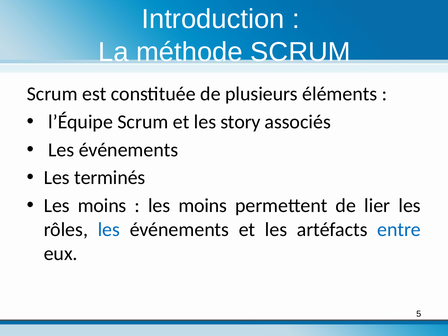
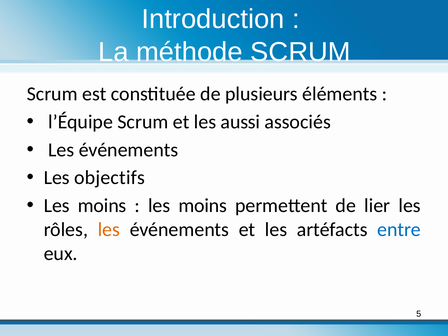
story: story -> aussi (240, 122)
terminés: terminés -> objectifs (110, 178)
les colour: blue -> orange (109, 230)
